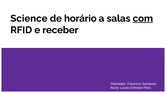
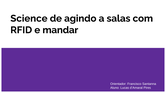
horário: horário -> agindo (80, 19)
com underline: present -> none (143, 19)
receber: receber -> mandar (60, 30)
